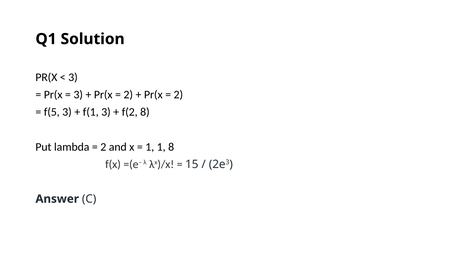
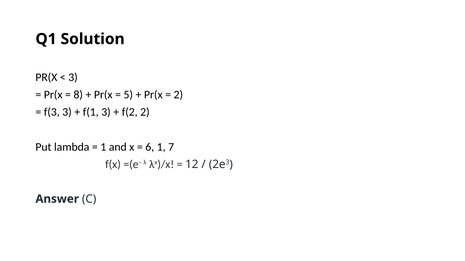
3: 3 -> 8 (78, 95)
2: 2 -> 5 (128, 95)
f(5: f(5 -> f(3 (52, 112)
f(2 8: 8 -> 2 (145, 112)
2: 2 -> 1 (103, 147)
1: 1 -> 6 (150, 147)
1 8: 8 -> 7 (171, 147)
15: 15 -> 12 (192, 165)
